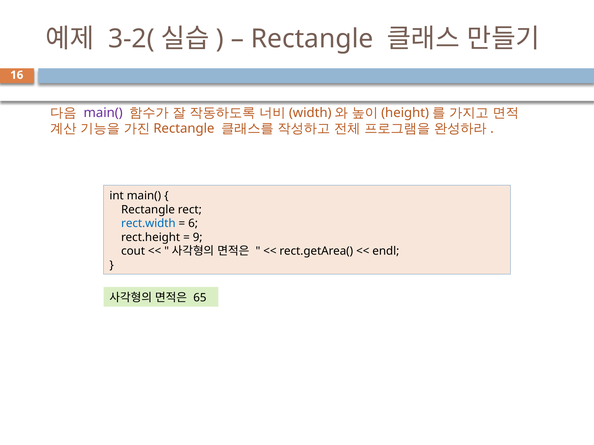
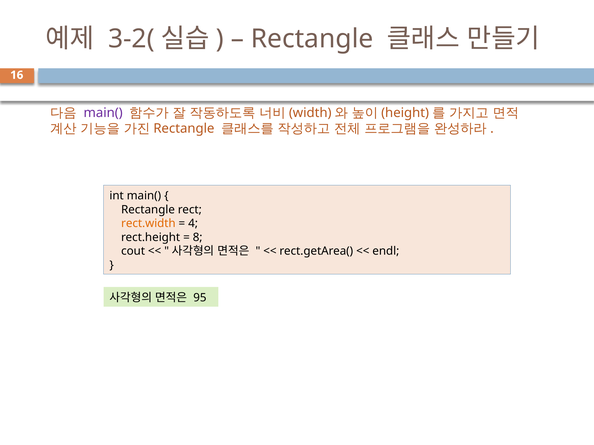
rect.width colour: blue -> orange (148, 224)
6: 6 -> 4 (193, 224)
9: 9 -> 8 (198, 238)
65: 65 -> 95 (200, 298)
